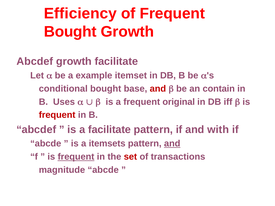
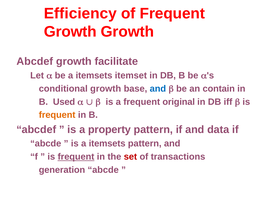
Bought: Bought -> Growth (70, 32)
be a example: example -> itemsets (94, 76)
conditional bought: bought -> growth (106, 89)
and colour: red -> blue (158, 89)
Uses: Uses -> Used (64, 102)
frequent colour: red -> orange (57, 115)
a facilitate: facilitate -> property (110, 130)
with: with -> data (218, 130)
and underline: present -> none (172, 144)
magnitude: magnitude -> generation (62, 170)
